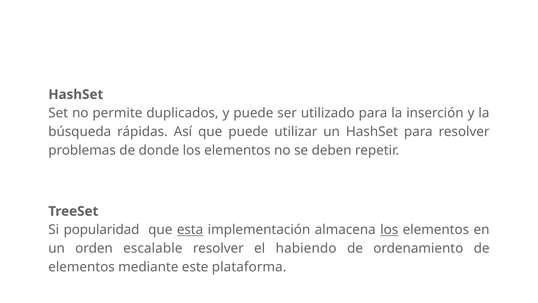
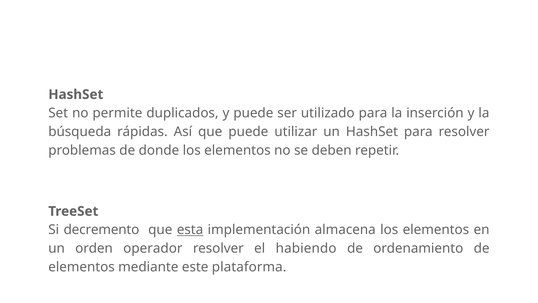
popularidad: popularidad -> decremento (101, 230)
los underline: present -> none (389, 230)
escalable: escalable -> operador (153, 248)
